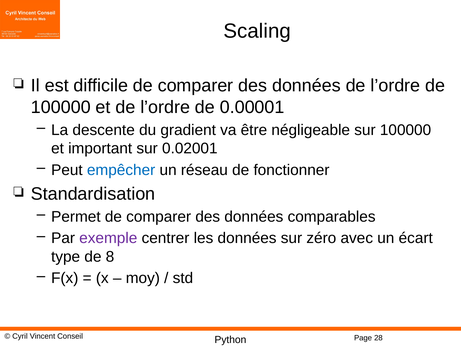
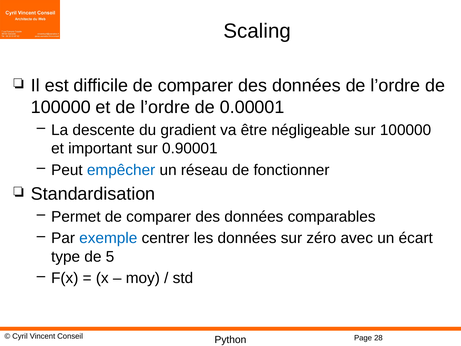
0.02001: 0.02001 -> 0.90001 (190, 148)
exemple colour: purple -> blue (108, 238)
8: 8 -> 5 (110, 256)
